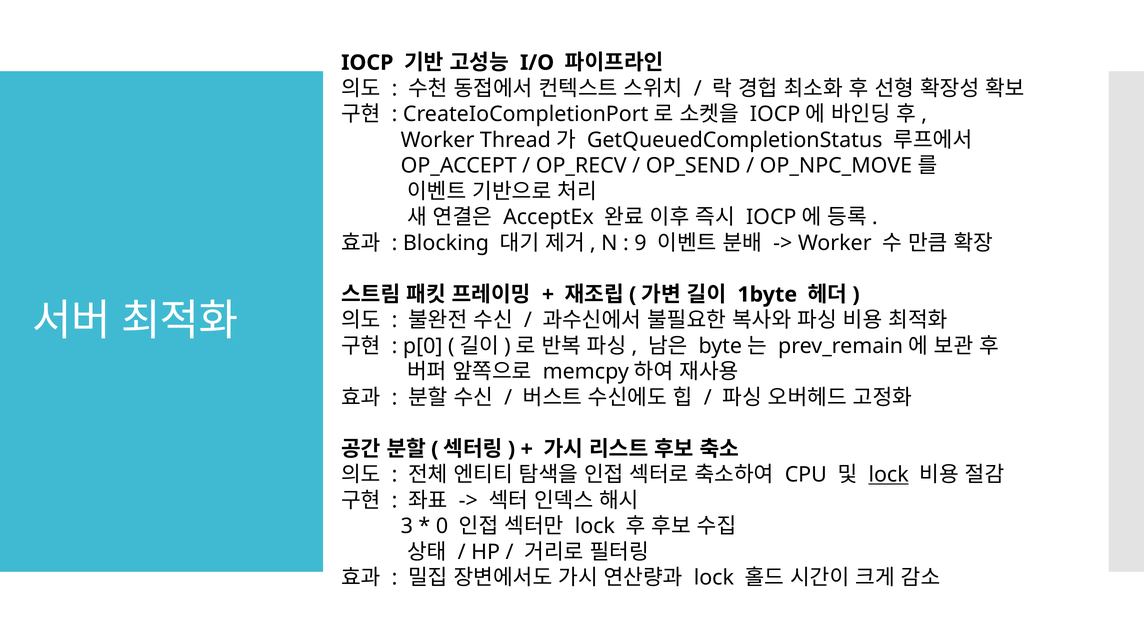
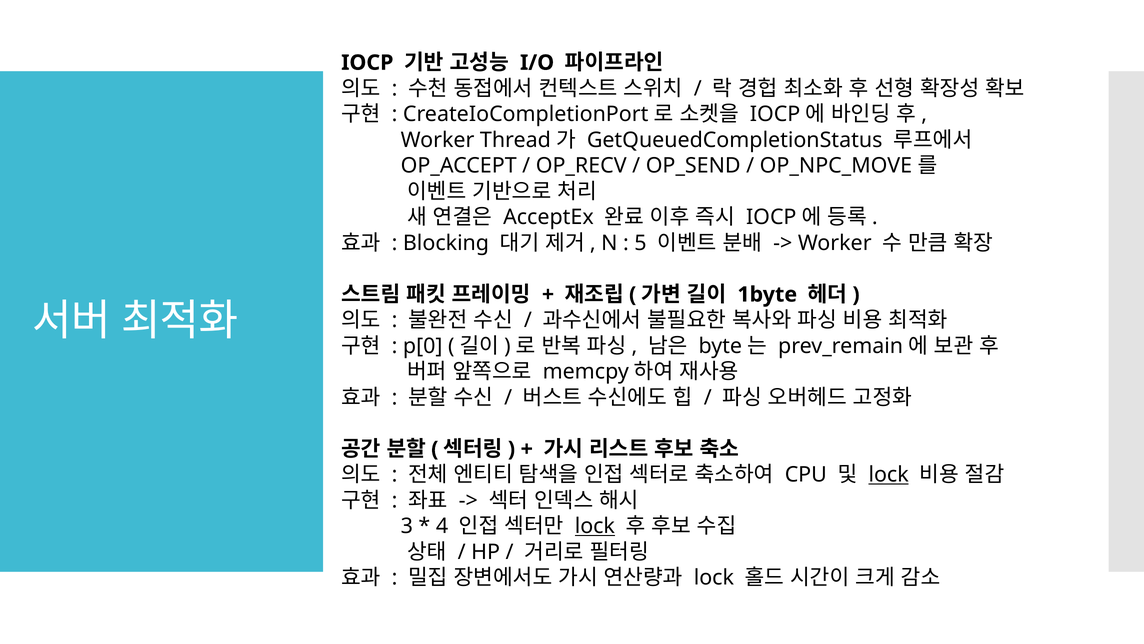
9: 9 -> 5 (640, 243)
0: 0 -> 4 (442, 526)
lock underline: none -> present (595, 526)
